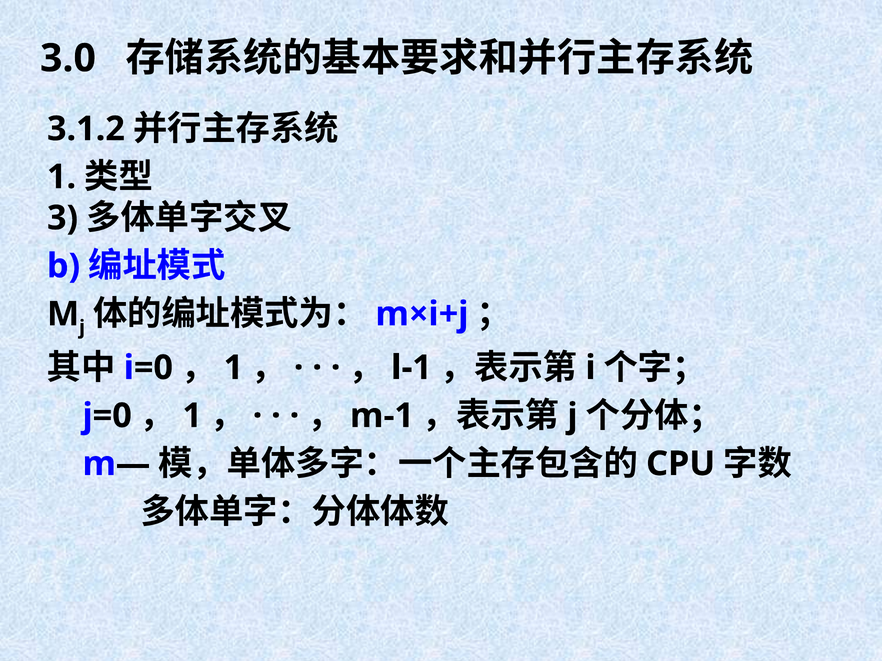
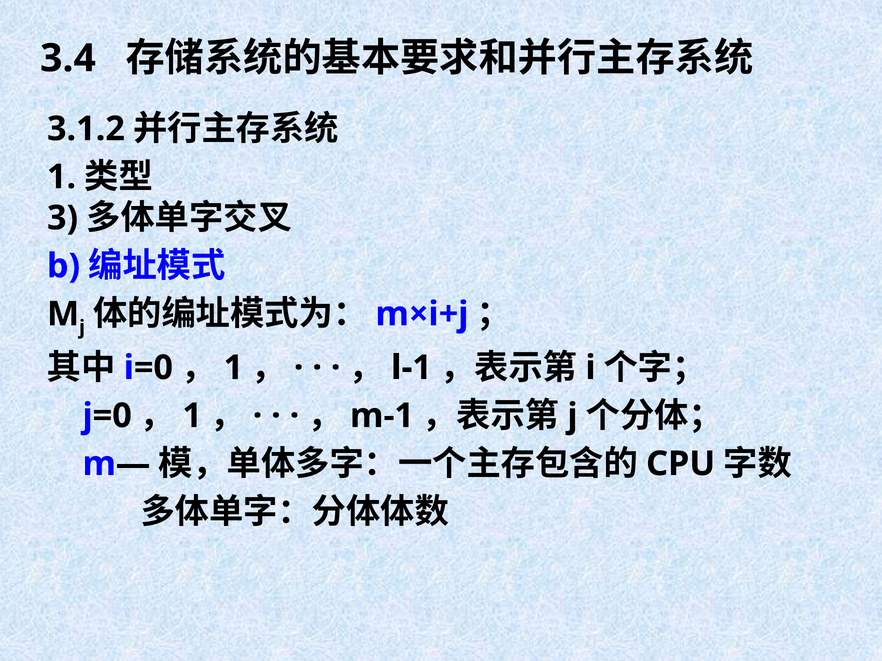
3.0: 3.0 -> 3.4 (68, 58)
